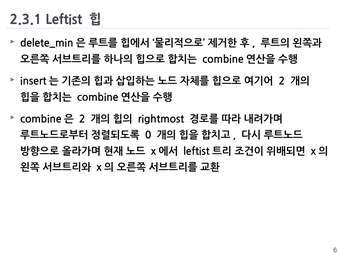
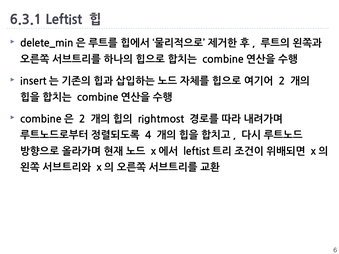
2.3.1: 2.3.1 -> 6.3.1 (26, 20)
0: 0 -> 4 (148, 135)
